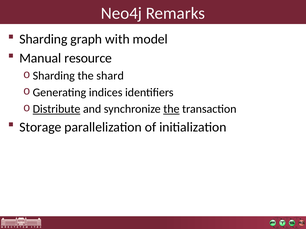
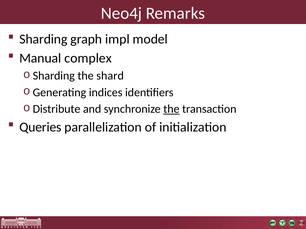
with: with -> impl (117, 39)
resource: resource -> complex (88, 58)
Distribute underline: present -> none (57, 109)
Storage: Storage -> Queries (40, 127)
